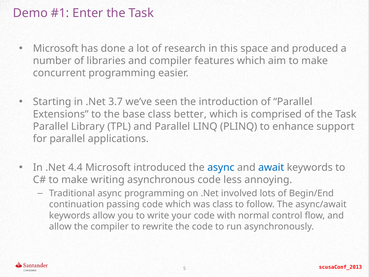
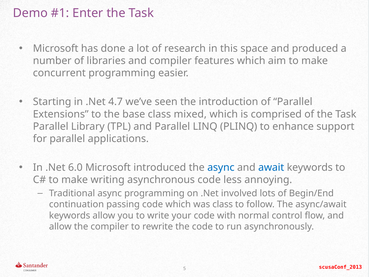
3.7: 3.7 -> 4.7 (116, 102)
better: better -> mixed (190, 114)
4.4: 4.4 -> 6.0 (75, 167)
